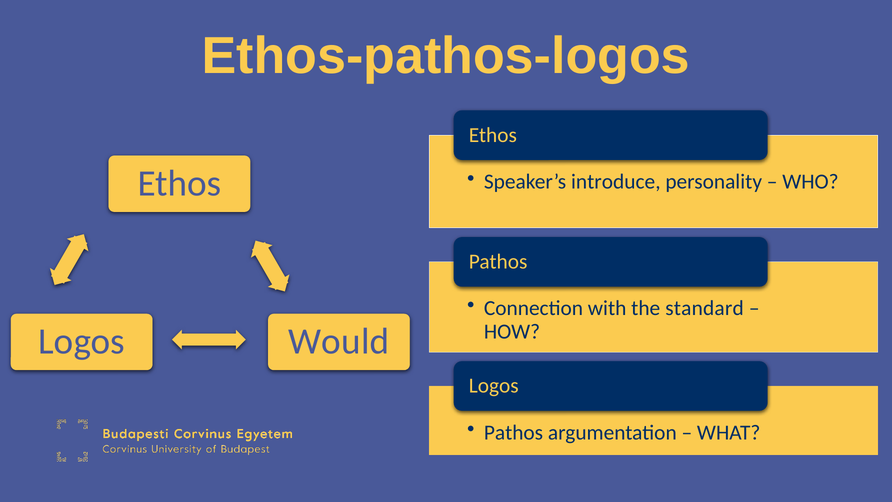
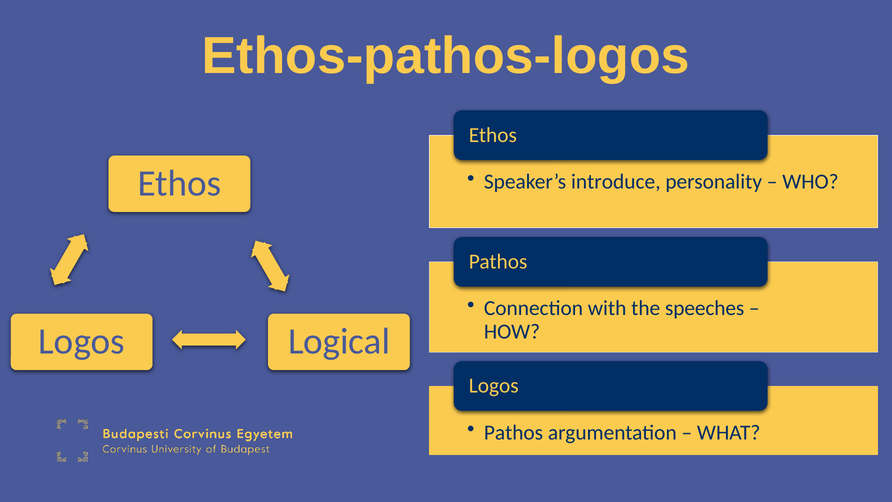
standard: standard -> speeches (705, 308)
Would: Would -> Logical (339, 341)
